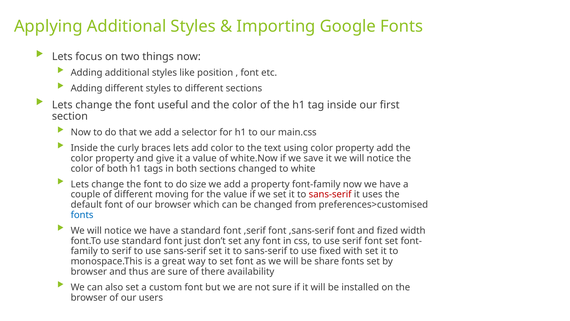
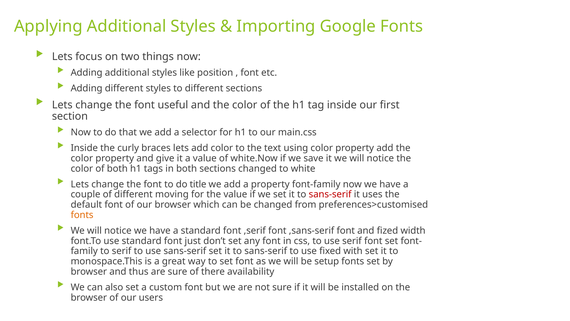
size: size -> title (198, 184)
fonts colour: blue -> orange (82, 215)
share: share -> setup (327, 261)
